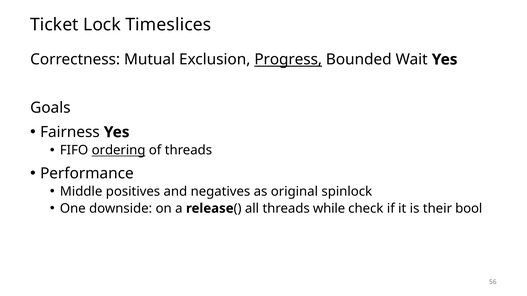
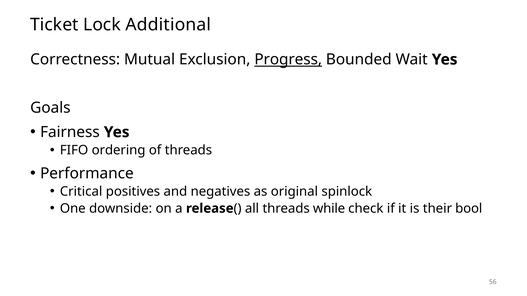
Timeslices: Timeslices -> Additional (168, 25)
ordering underline: present -> none (119, 150)
Middle: Middle -> Critical (81, 192)
